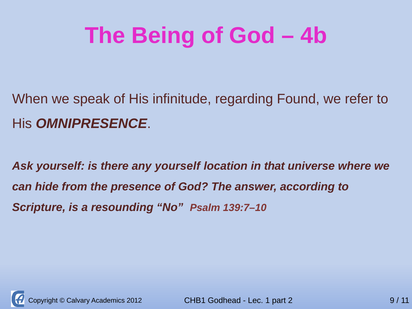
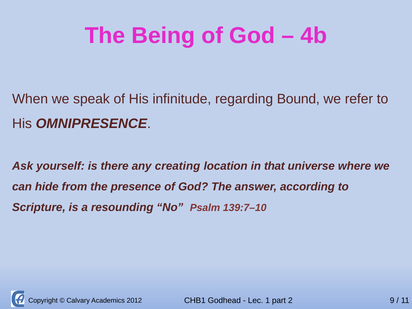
Found: Found -> Bound (298, 99)
any yourself: yourself -> creating (178, 166)
